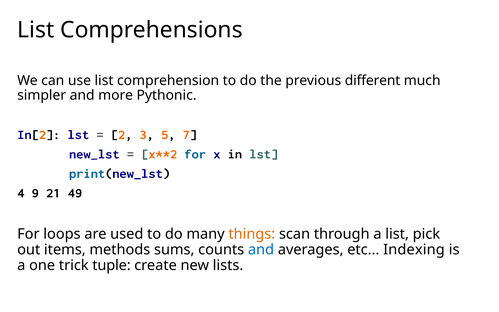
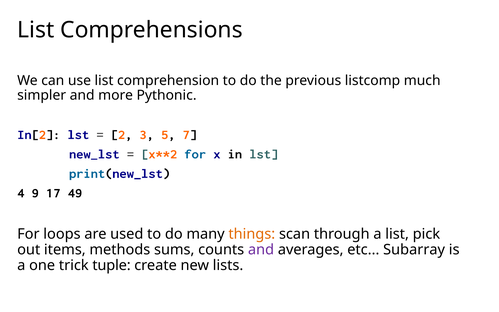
different: different -> listcomp (373, 80)
21: 21 -> 17 (53, 193)
and colour: blue -> purple (261, 250)
Indexing: Indexing -> Subarray (414, 250)
